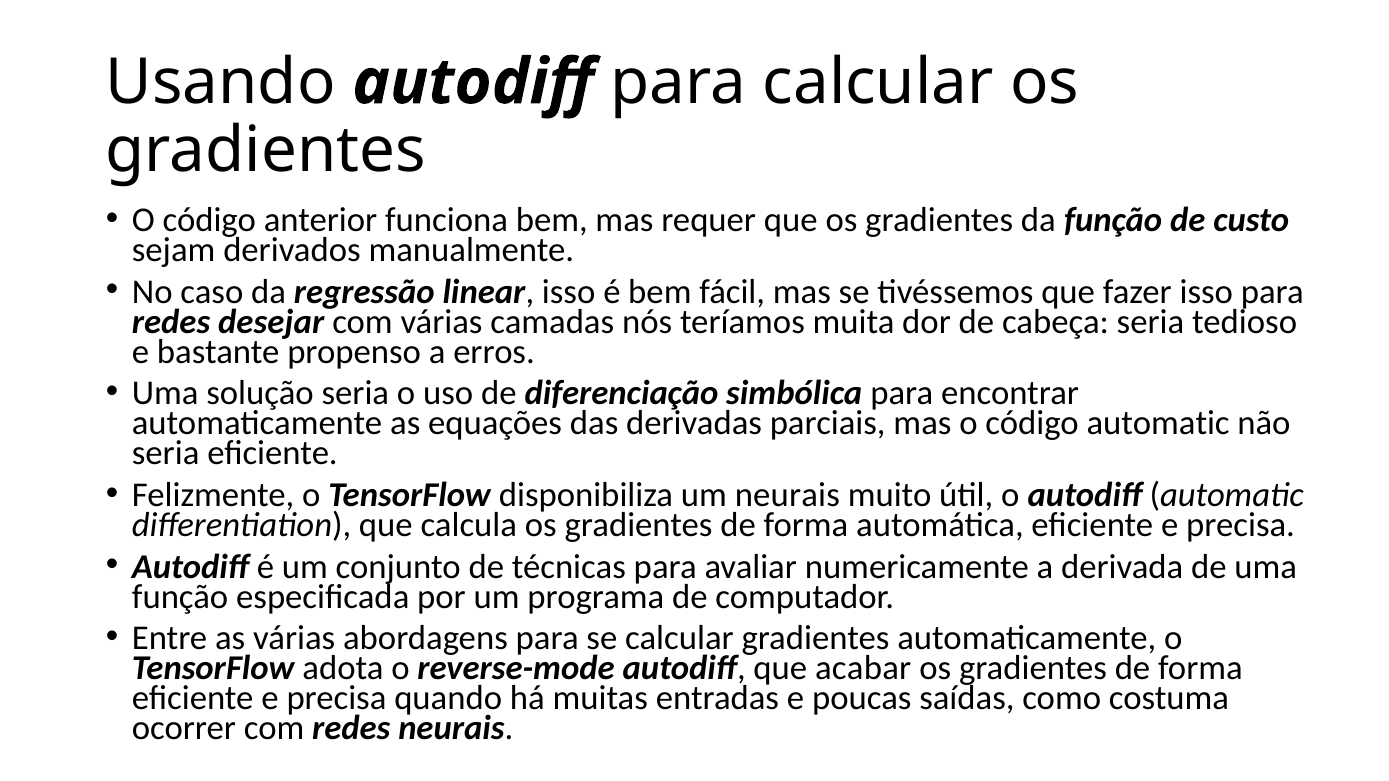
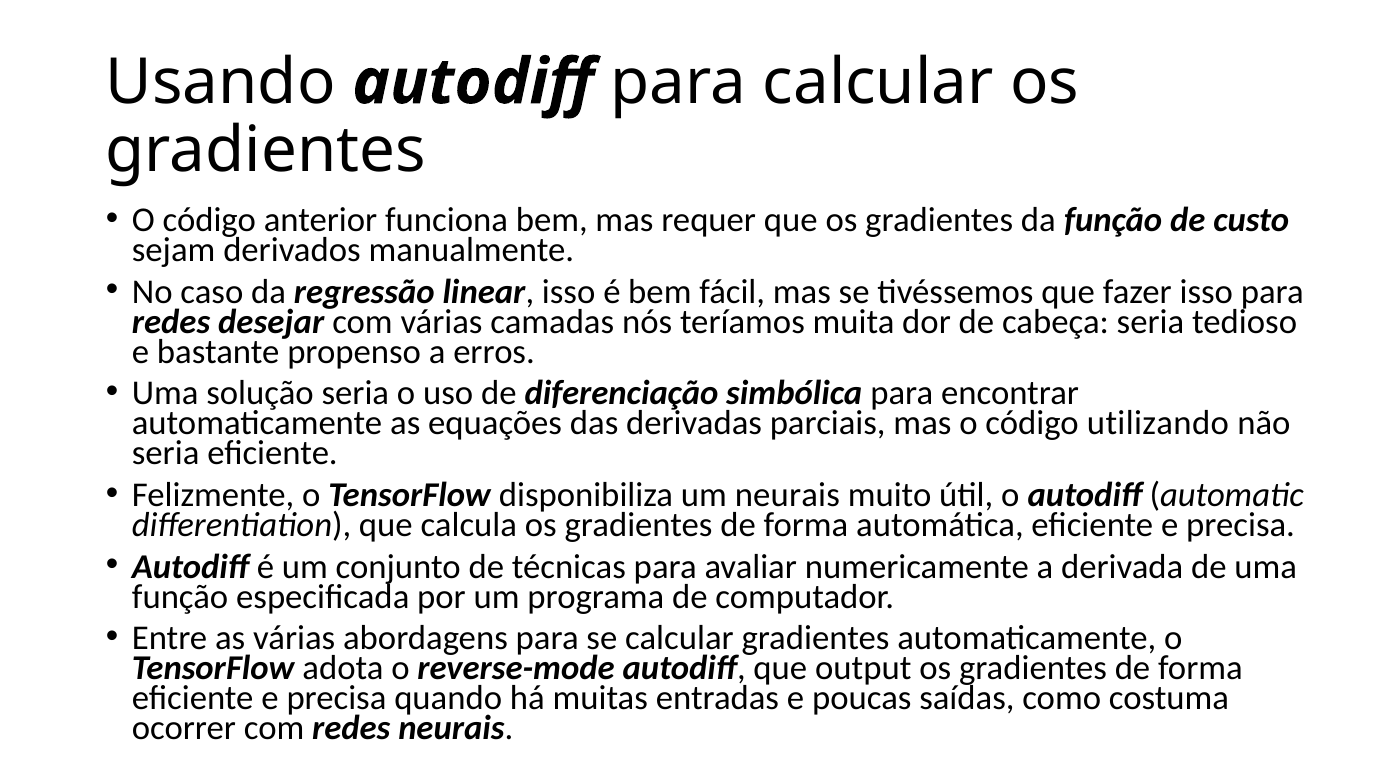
código automatic: automatic -> utilizando (1158, 424)
acabar: acabar -> output (863, 669)
